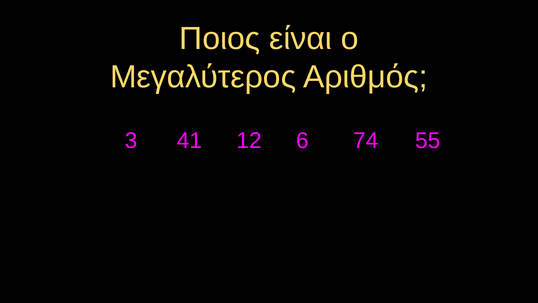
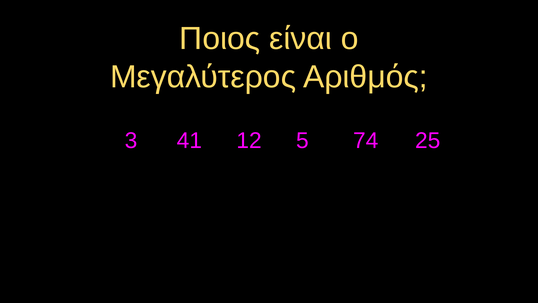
6: 6 -> 5 (302, 141)
55: 55 -> 25 (428, 141)
